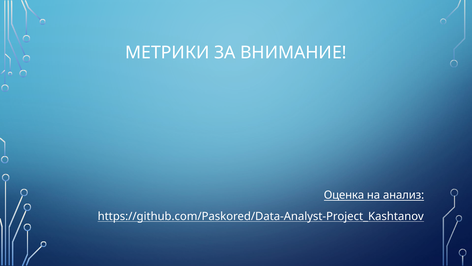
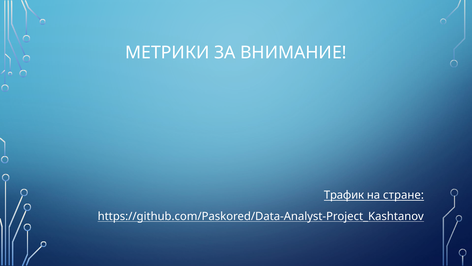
Оценка: Оценка -> Трафик (344, 195)
анализ: анализ -> стране (403, 195)
